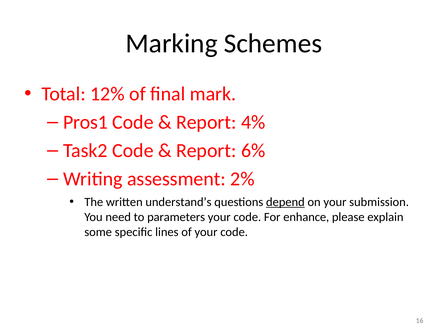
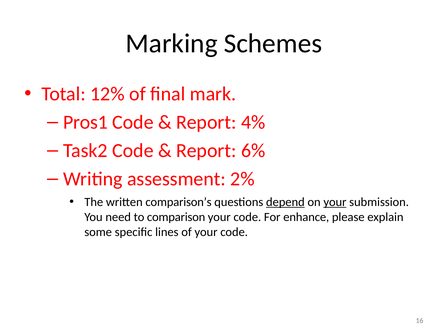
understand’s: understand’s -> comparison’s (179, 202)
your underline: none -> present (335, 202)
parameters: parameters -> comparison (176, 217)
